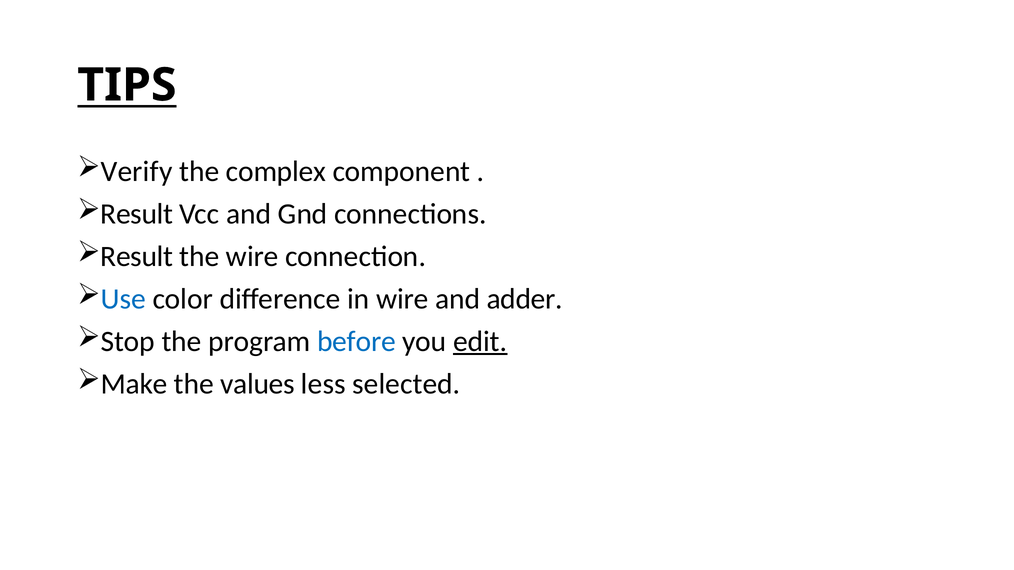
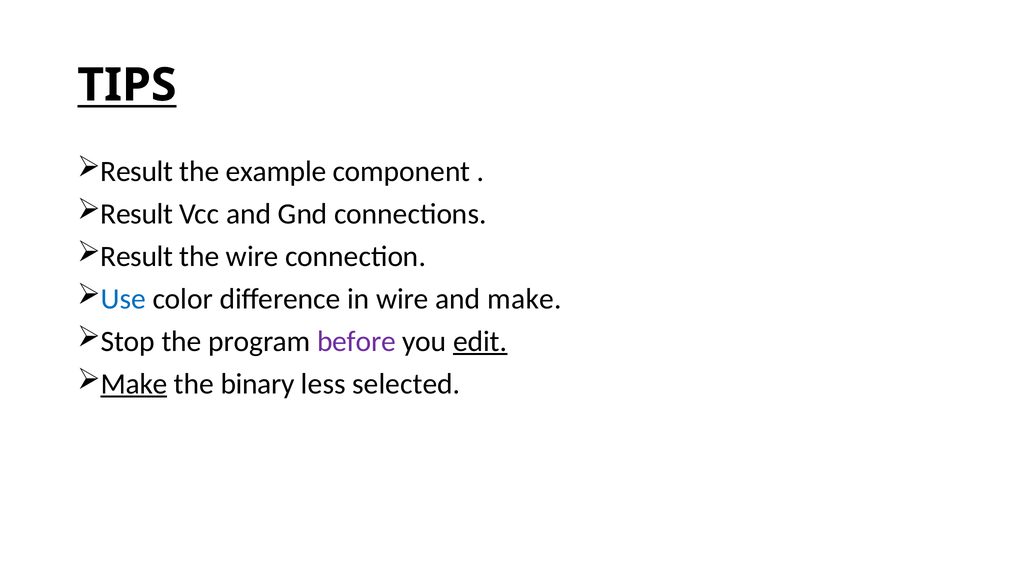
Verify: Verify -> Result (137, 171)
complex: complex -> example (276, 171)
and adder: adder -> make (524, 299)
before colour: blue -> purple (357, 342)
Make underline: none -> present (134, 384)
values: values -> binary (258, 384)
